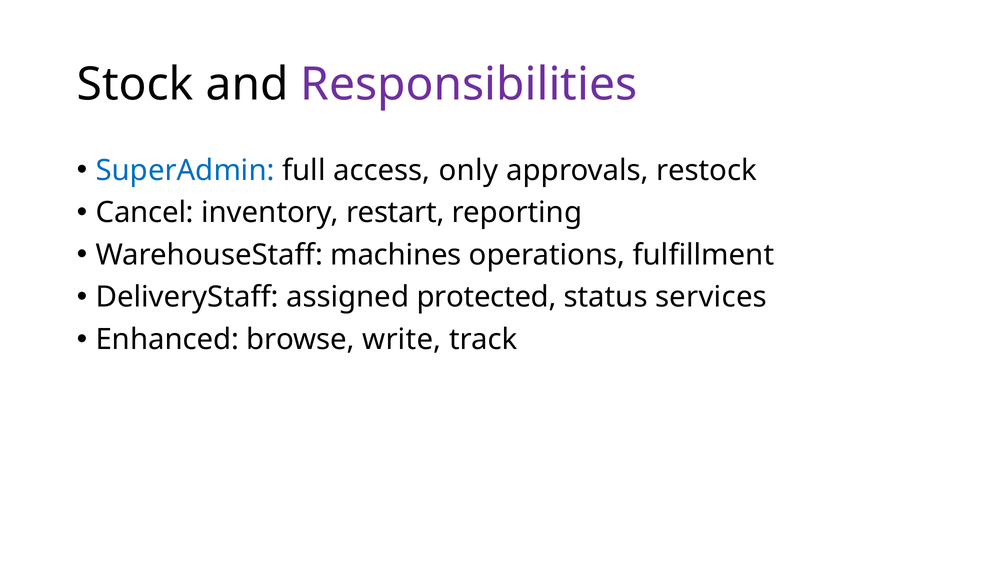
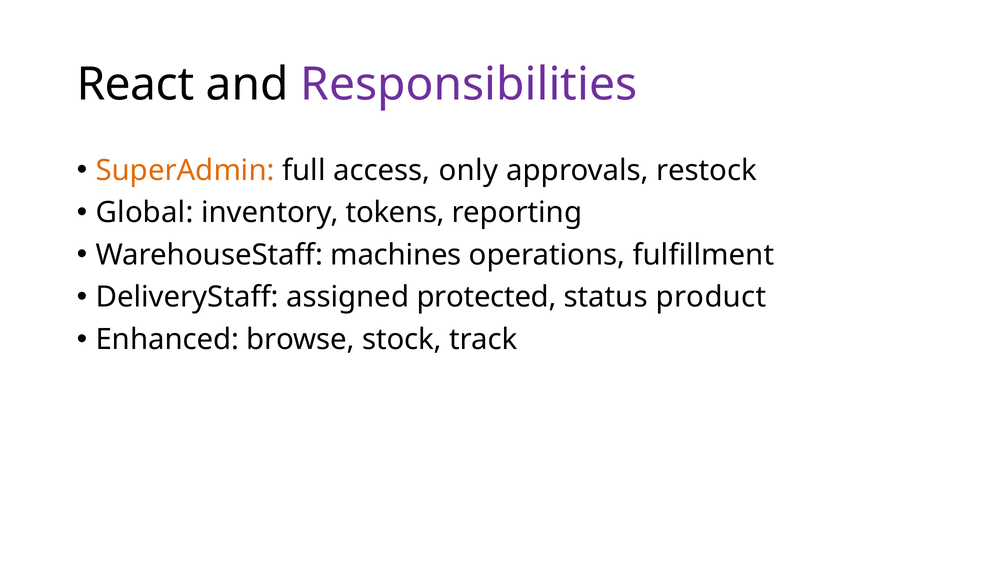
Stock: Stock -> React (135, 85)
SuperAdmin colour: blue -> orange (185, 170)
Cancel: Cancel -> Global (145, 213)
restart: restart -> tokens (395, 213)
services: services -> product (711, 297)
write: write -> stock (402, 339)
